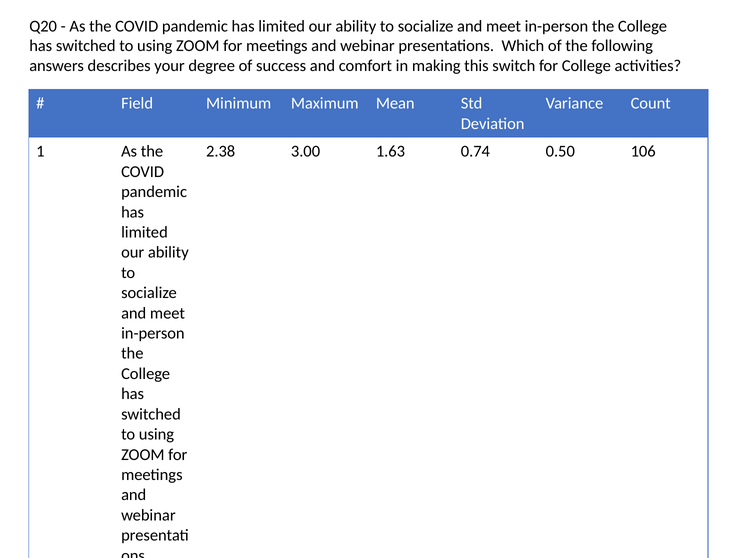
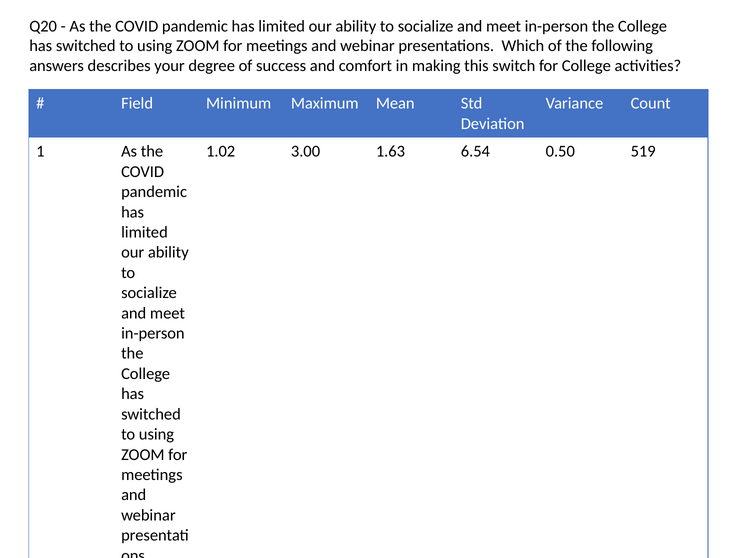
2.38: 2.38 -> 1.02 (221, 151)
0.74: 0.74 -> 6.54 (475, 151)
106: 106 -> 519 (643, 151)
